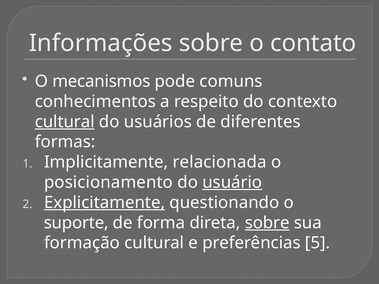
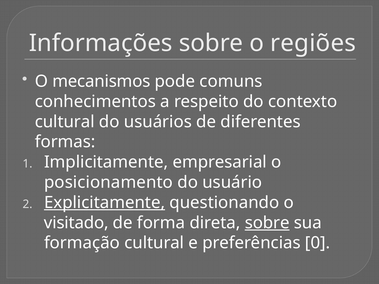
contato: contato -> regiões (313, 43)
cultural underline: present -> none (65, 122)
relacionada: relacionada -> empresarial (220, 162)
usuário underline: present -> none (232, 182)
suporte: suporte -> visitado (76, 223)
5: 5 -> 0 (318, 243)
